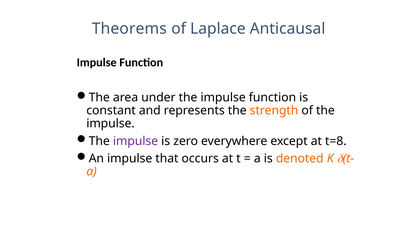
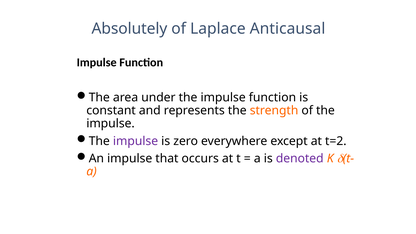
Theorems: Theorems -> Absolutely (129, 29)
t=8: t=8 -> t=2 (336, 141)
denoted colour: orange -> purple (300, 158)
